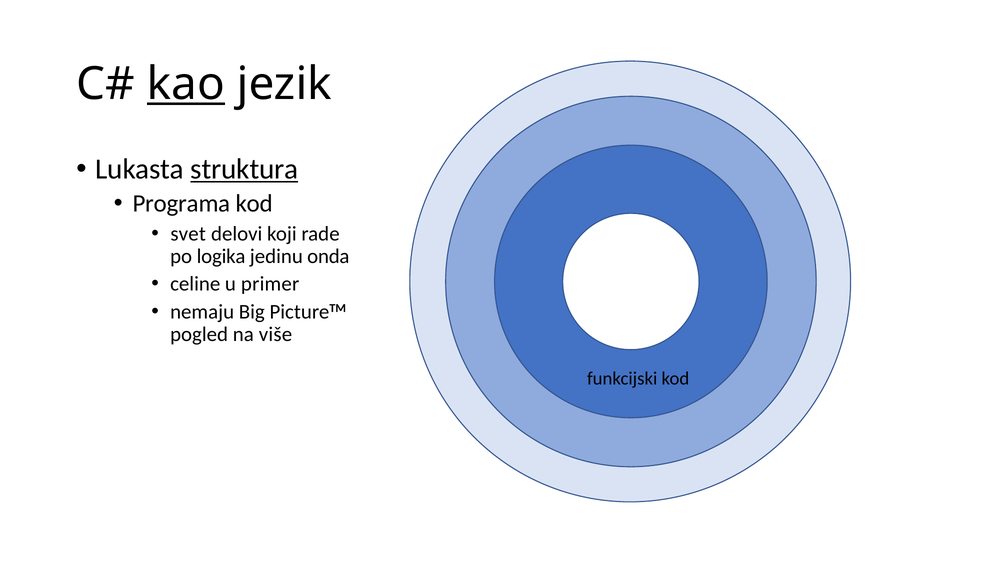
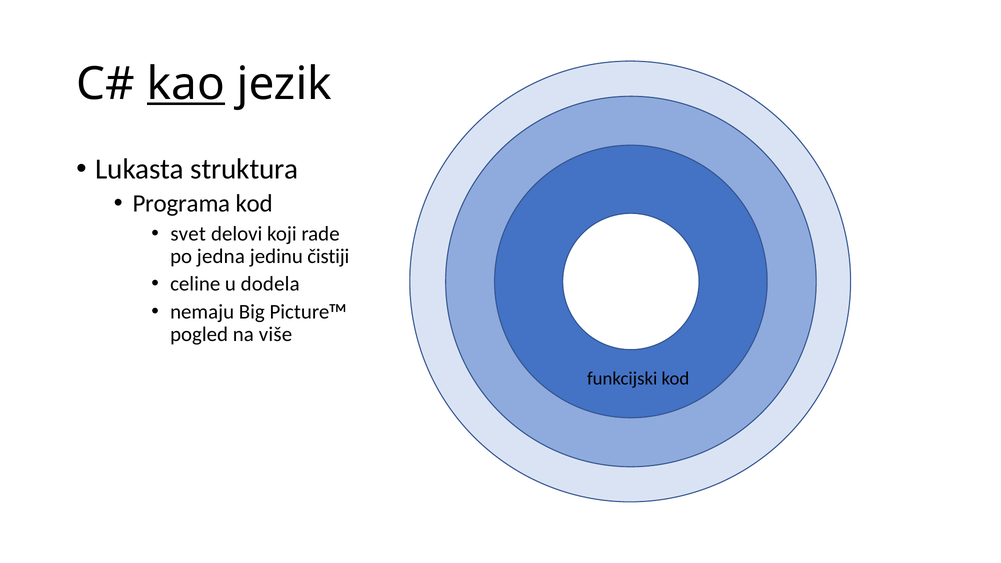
struktura underline: present -> none (244, 169)
logika: logika -> jedna (221, 256)
onda: onda -> čistiji (328, 256)
primer: primer -> dodela (270, 284)
